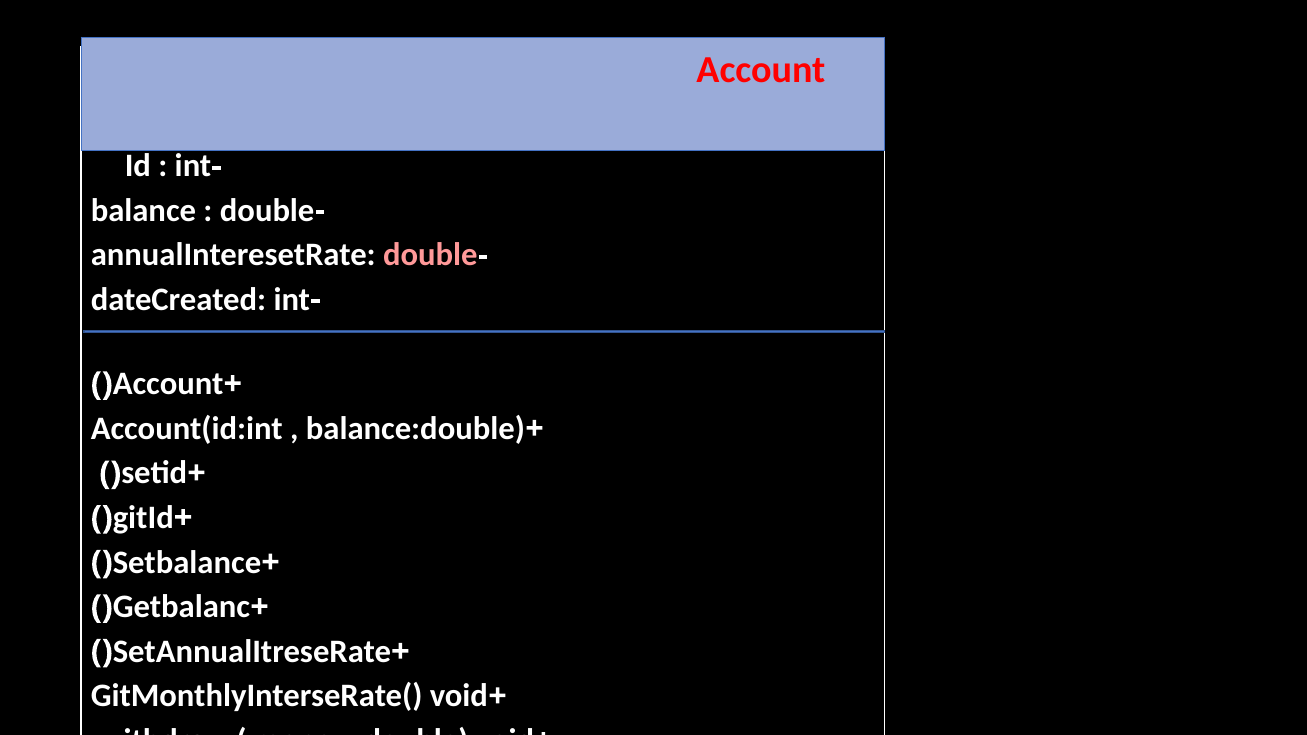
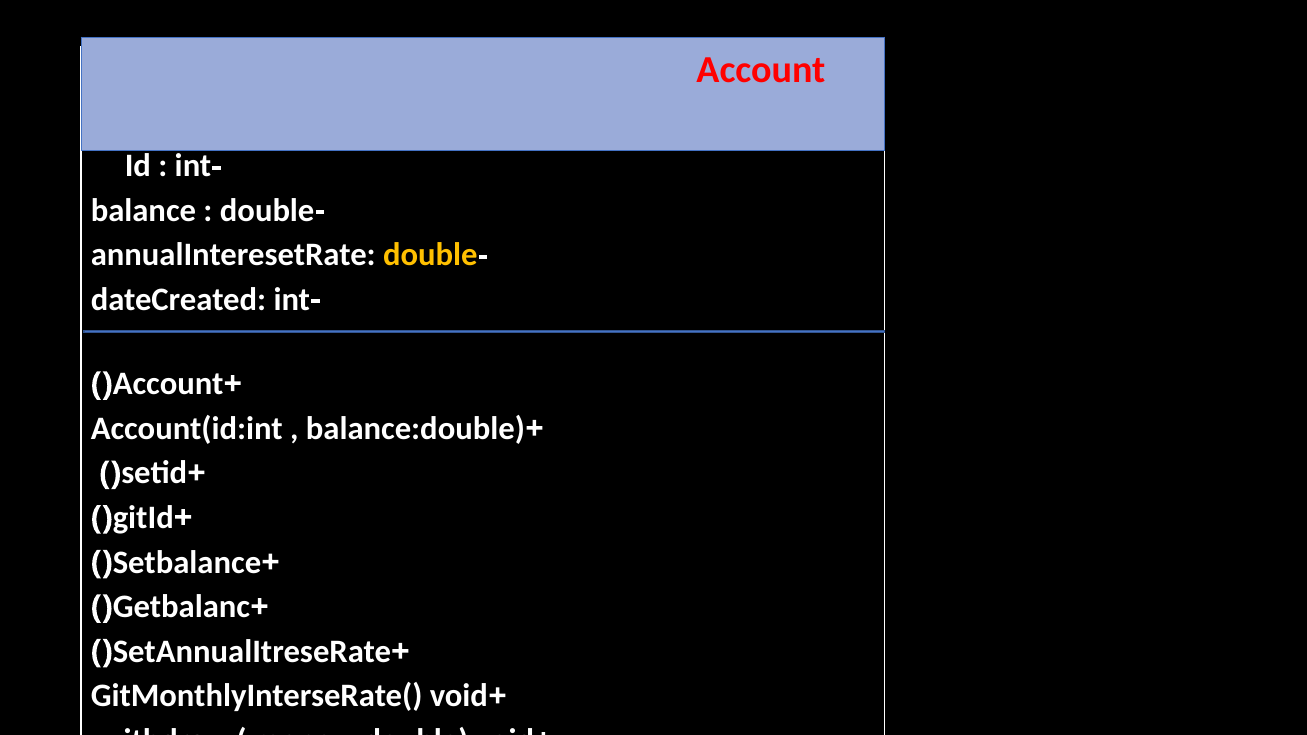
double colour: pink -> yellow (430, 255)
